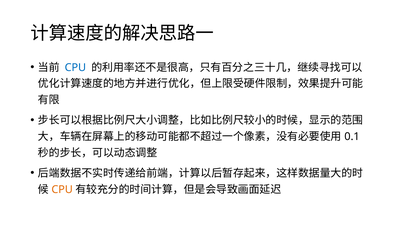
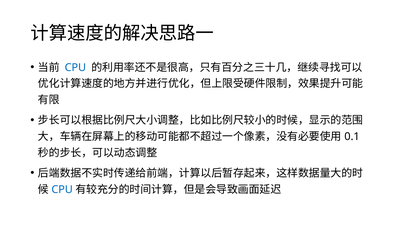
CPU colour: orange -> blue (62, 189)
